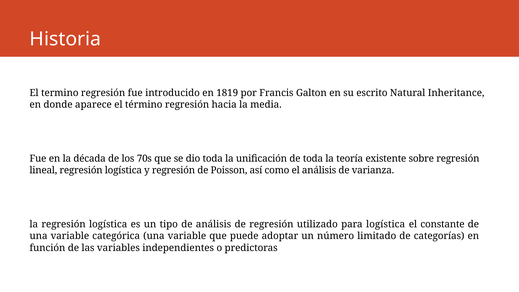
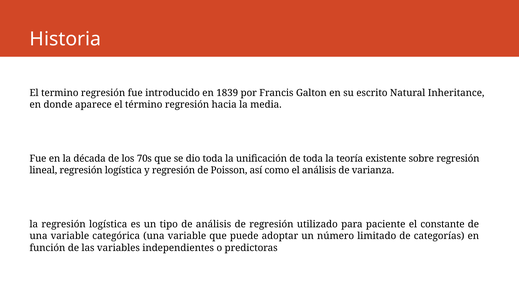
1819: 1819 -> 1839 (227, 93)
para logística: logística -> paciente (386, 224)
